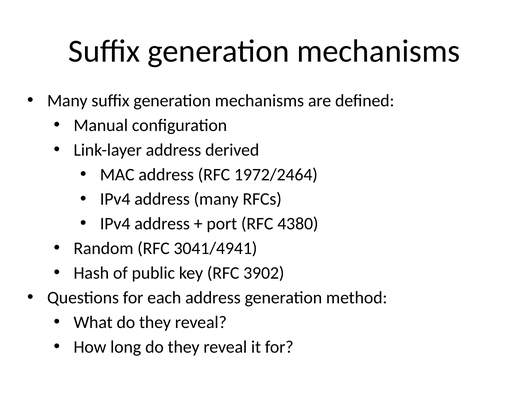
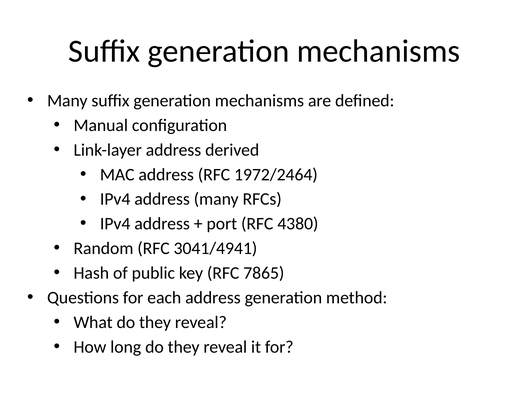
3902: 3902 -> 7865 (264, 274)
